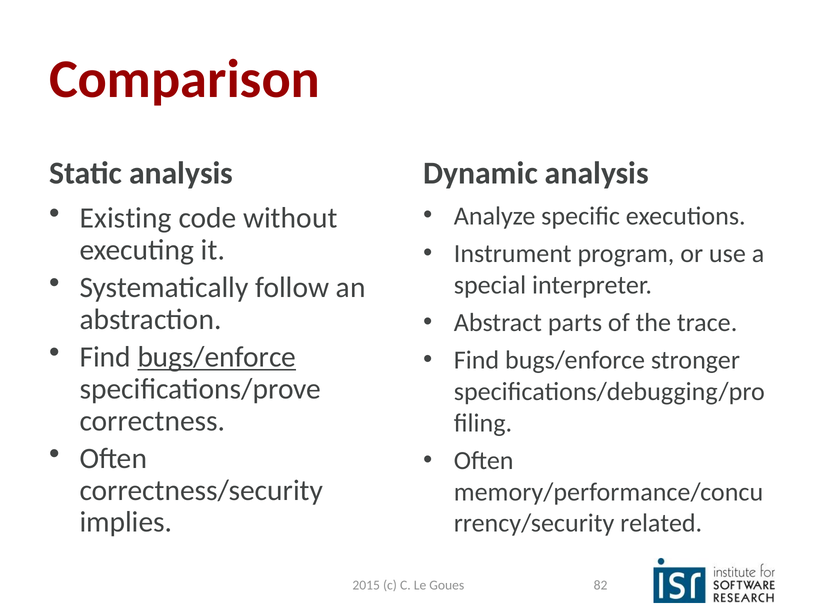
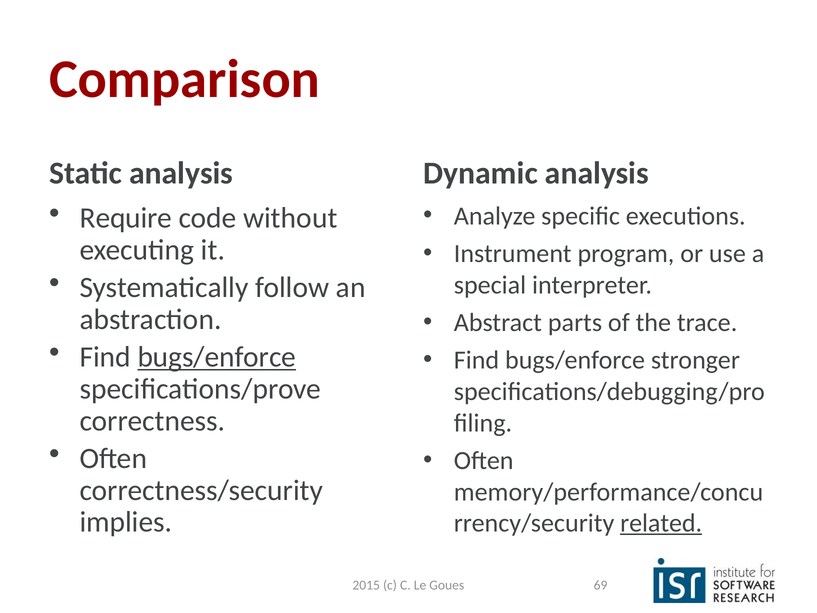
Existing: Existing -> Require (126, 218)
related underline: none -> present (661, 523)
82: 82 -> 69 (601, 585)
